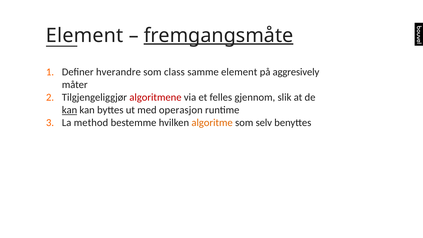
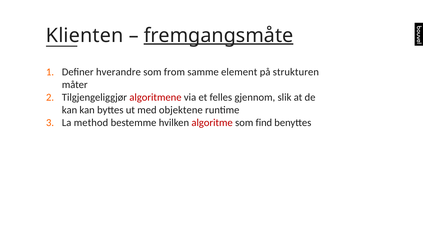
Element: Element -> Klienten (85, 36)
class: class -> from (174, 72)
aggresively: aggresively -> strukturen (296, 72)
kan underline: present -> none (70, 110)
operasjon: operasjon -> objektene (181, 110)
algoritme colour: orange -> red (212, 123)
selv: selv -> find (264, 123)
